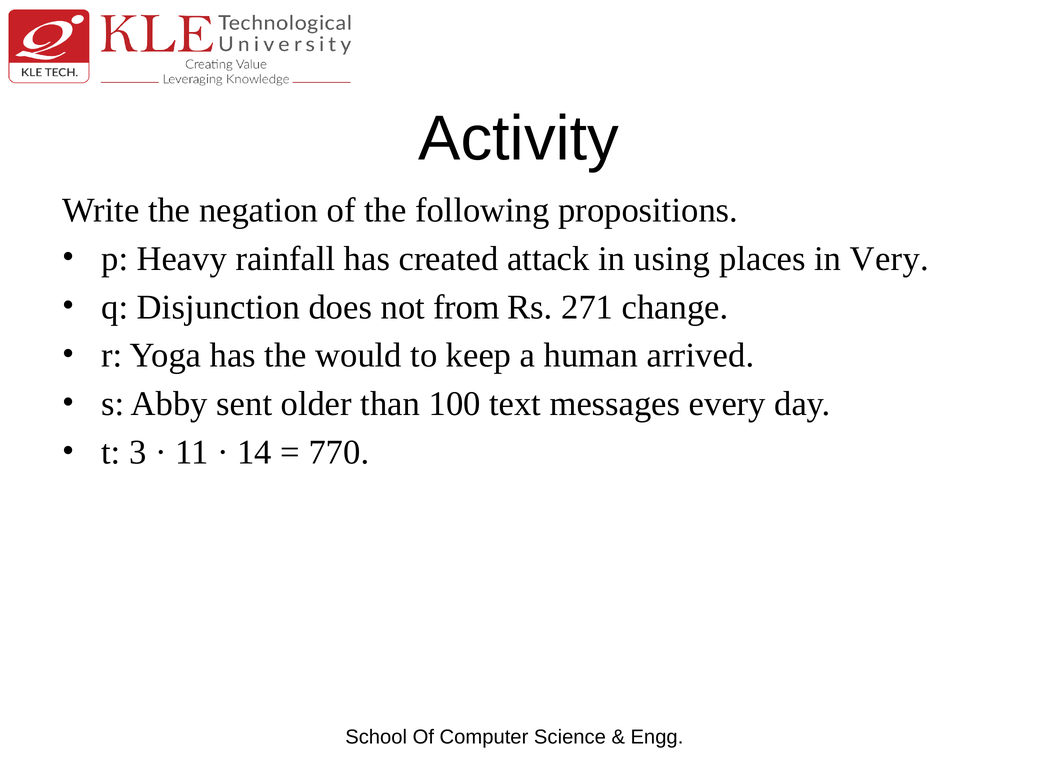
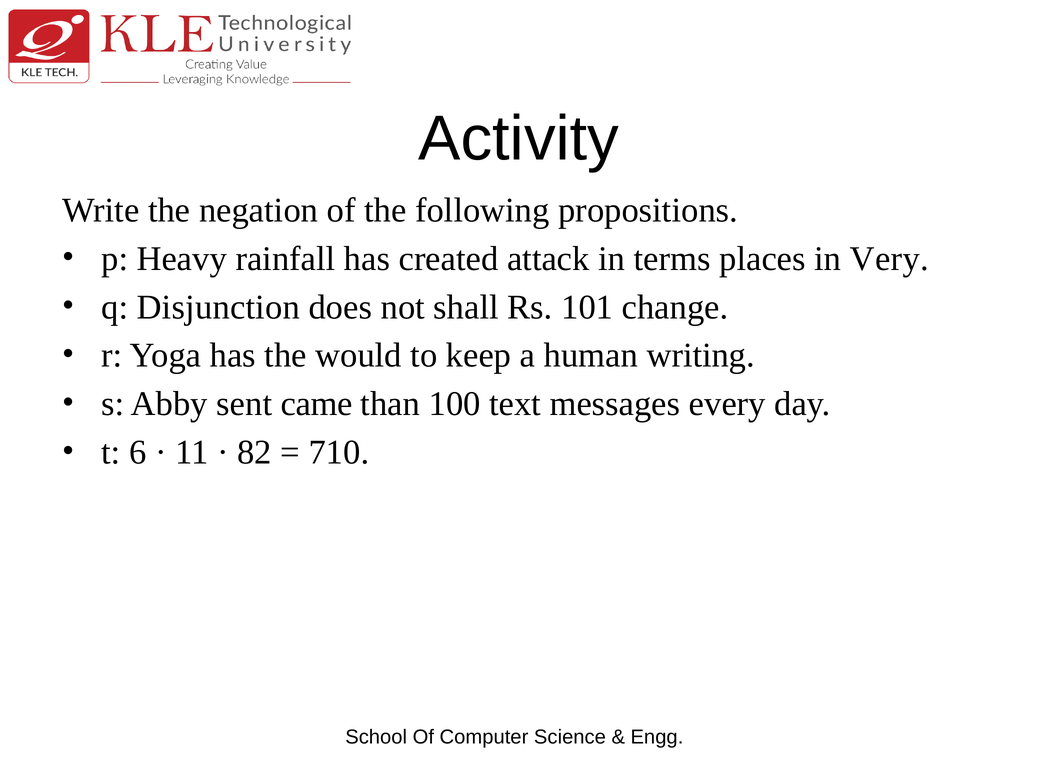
using: using -> terms (672, 258)
from: from -> shall (466, 307)
271: 271 -> 101 (587, 307)
arrived: arrived -> writing (701, 355)
older: older -> came (316, 404)
3: 3 -> 6 (138, 452)
14: 14 -> 82 (254, 452)
770: 770 -> 710 (339, 452)
